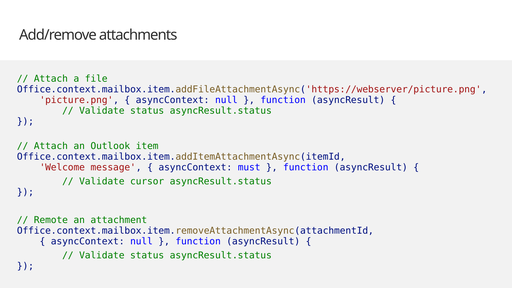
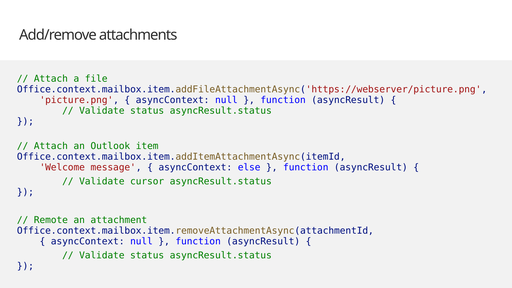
must: must -> else (249, 167)
